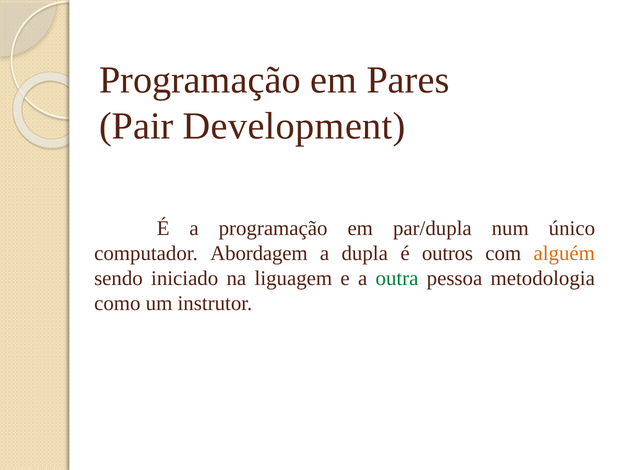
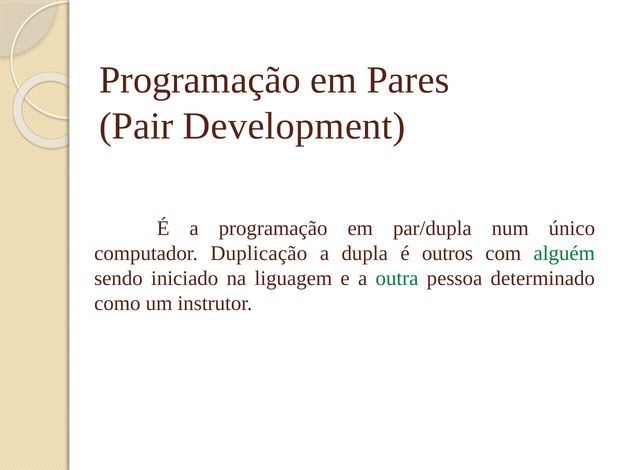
Abordagem: Abordagem -> Duplicação (259, 253)
alguém colour: orange -> green (564, 253)
metodologia: metodologia -> determinado (543, 278)
